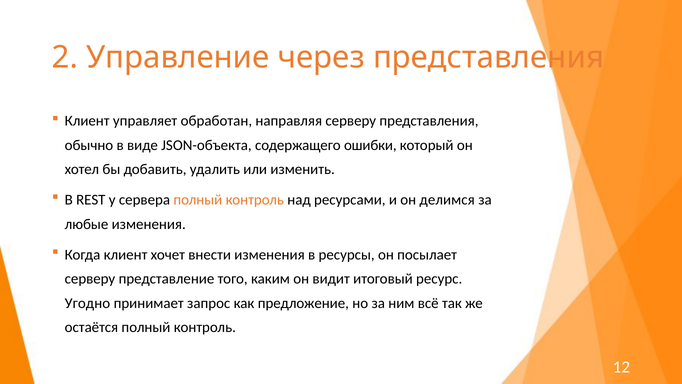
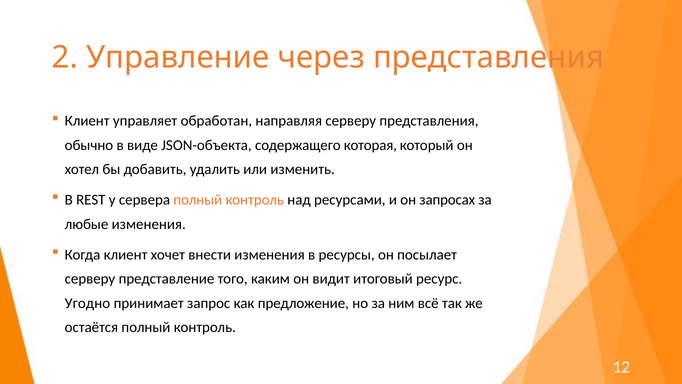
ошибки: ошибки -> которая (370, 145)
делимся: делимся -> запросах (447, 200)
